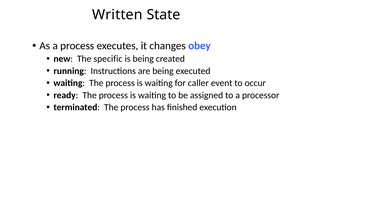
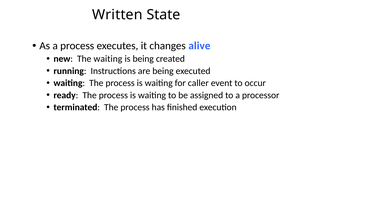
obey: obey -> alive (199, 46)
The specific: specific -> waiting (108, 59)
